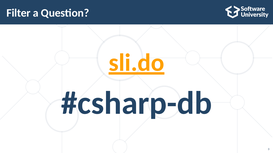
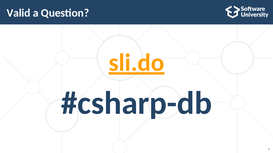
Filter: Filter -> Valid (19, 13)
